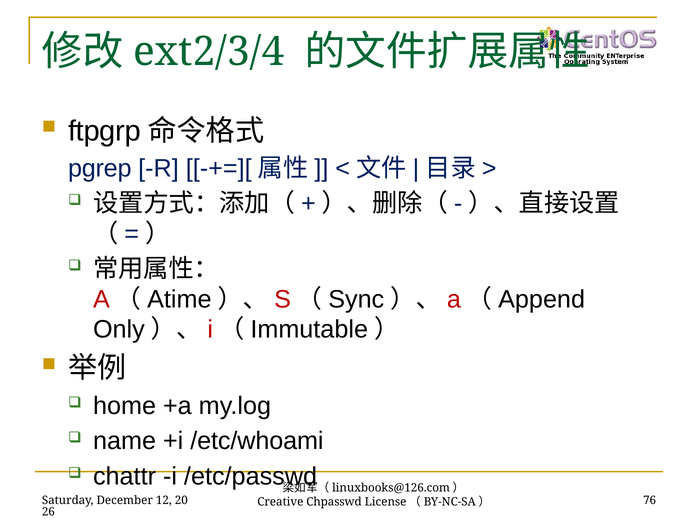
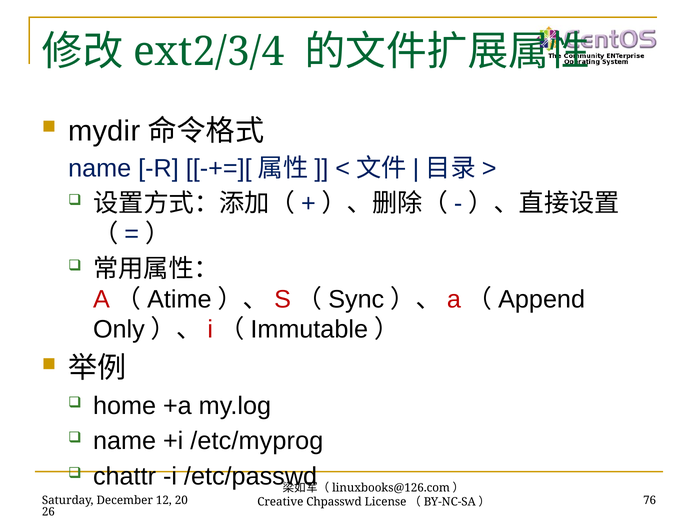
ftpgrp: ftpgrp -> mydir (104, 131)
pgrep: pgrep -> name (100, 168)
/etc/whoami: /etc/whoami -> /etc/myprog (257, 441)
